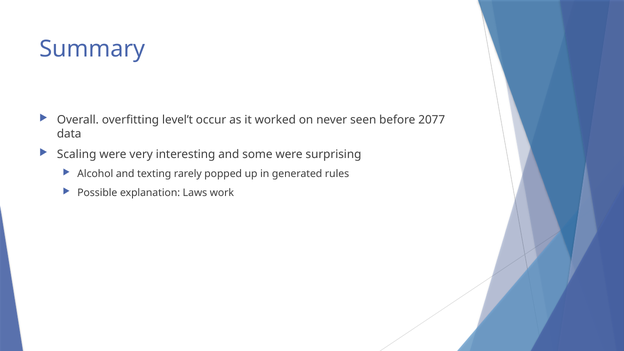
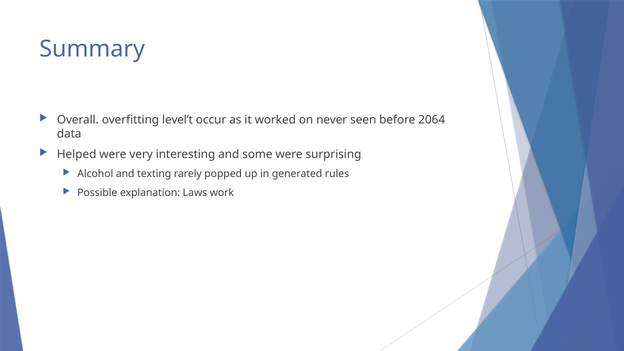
2077: 2077 -> 2064 (432, 120)
Scaling: Scaling -> Helped (77, 154)
